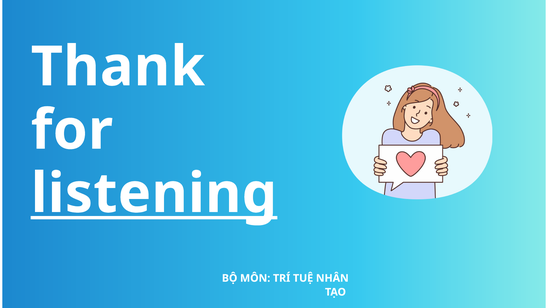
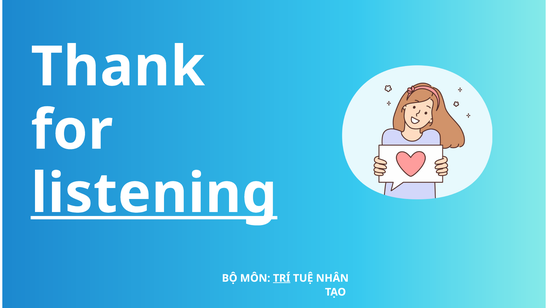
TRÍ underline: none -> present (282, 278)
